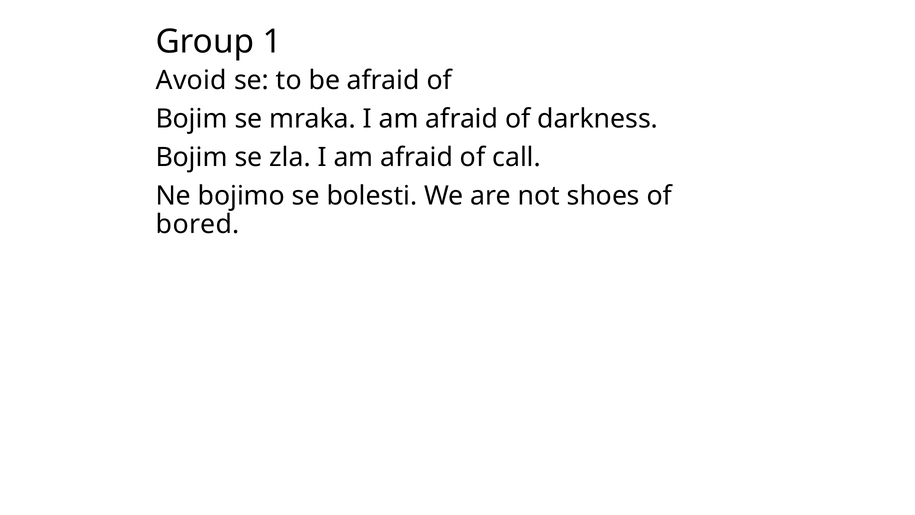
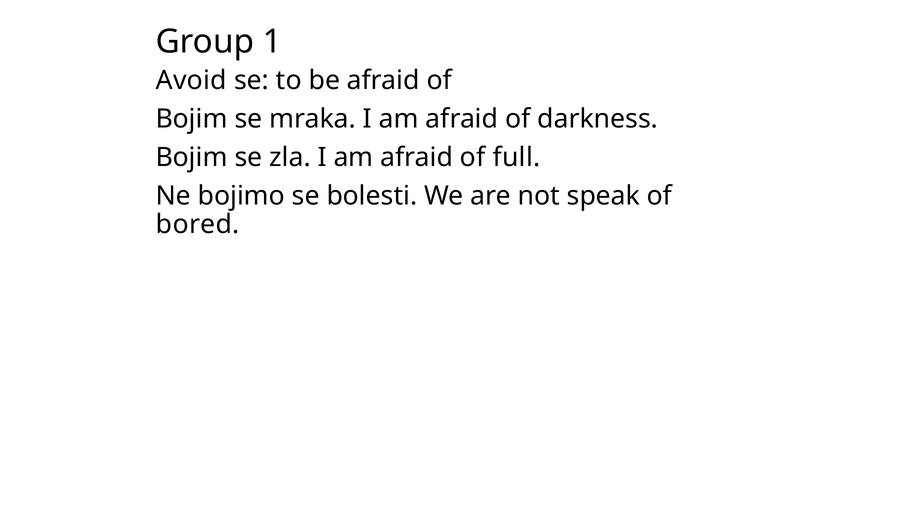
call: call -> full (516, 157)
shoes: shoes -> speak (603, 196)
